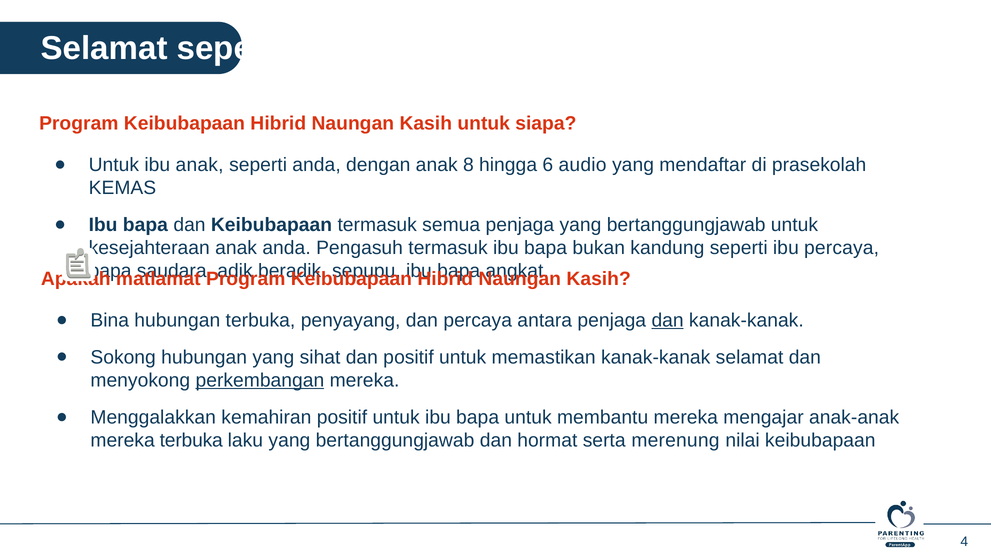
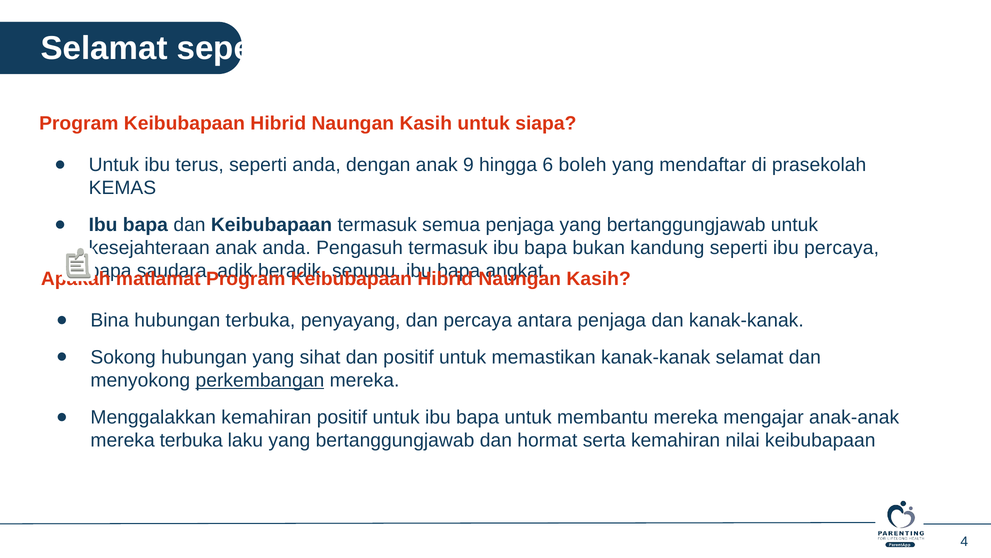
ibu anak: anak -> terus (200, 165)
8: 8 -> 9 (468, 165)
audio: audio -> boleh (583, 165)
dan underline: present -> none (668, 320)
serta merenung: merenung -> kemahiran (676, 440)
